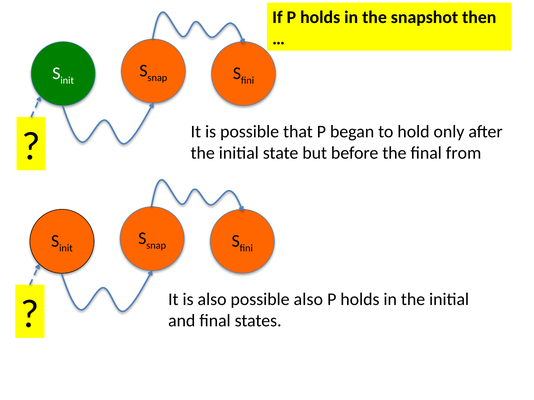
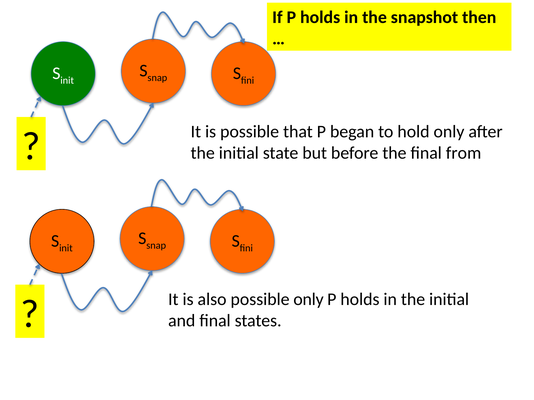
possible also: also -> only (308, 300)
